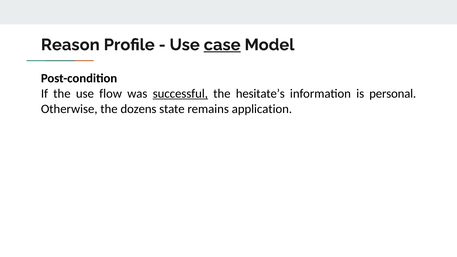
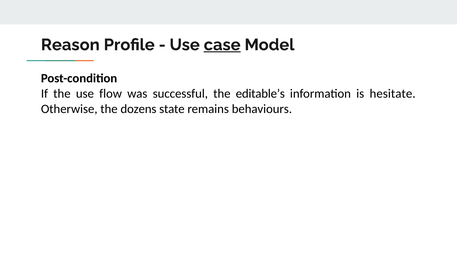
successful underline: present -> none (180, 94)
hesitate’s: hesitate’s -> editable’s (260, 94)
personal: personal -> hesitate (393, 94)
application: application -> behaviours (262, 109)
